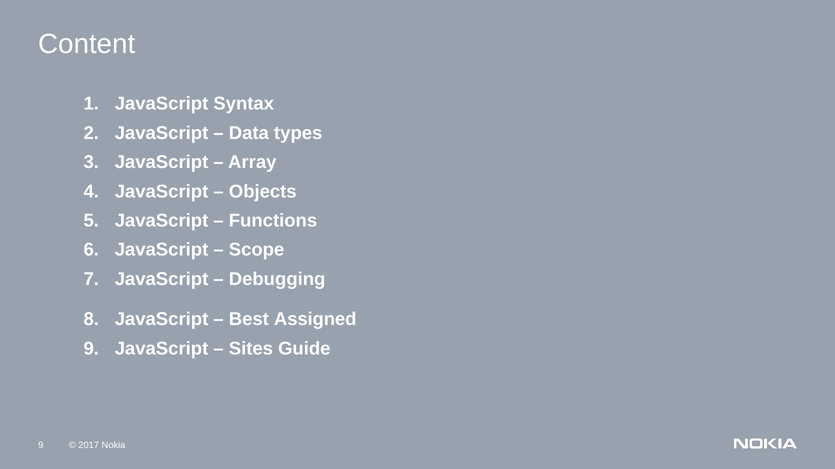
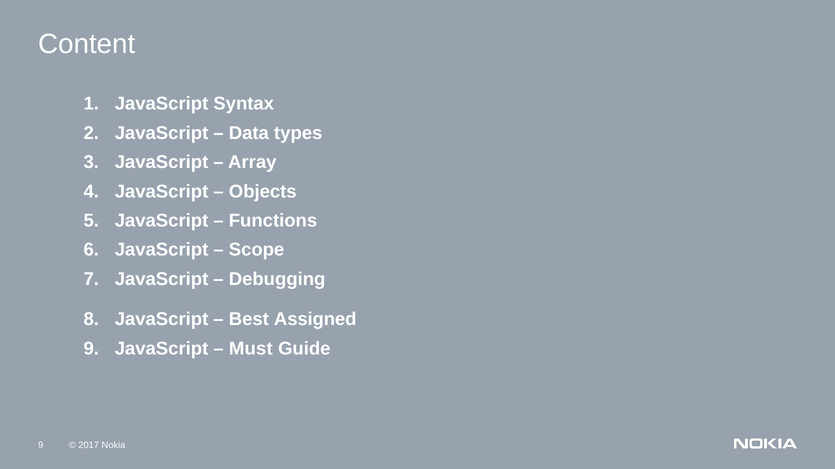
Sites: Sites -> Must (251, 349)
